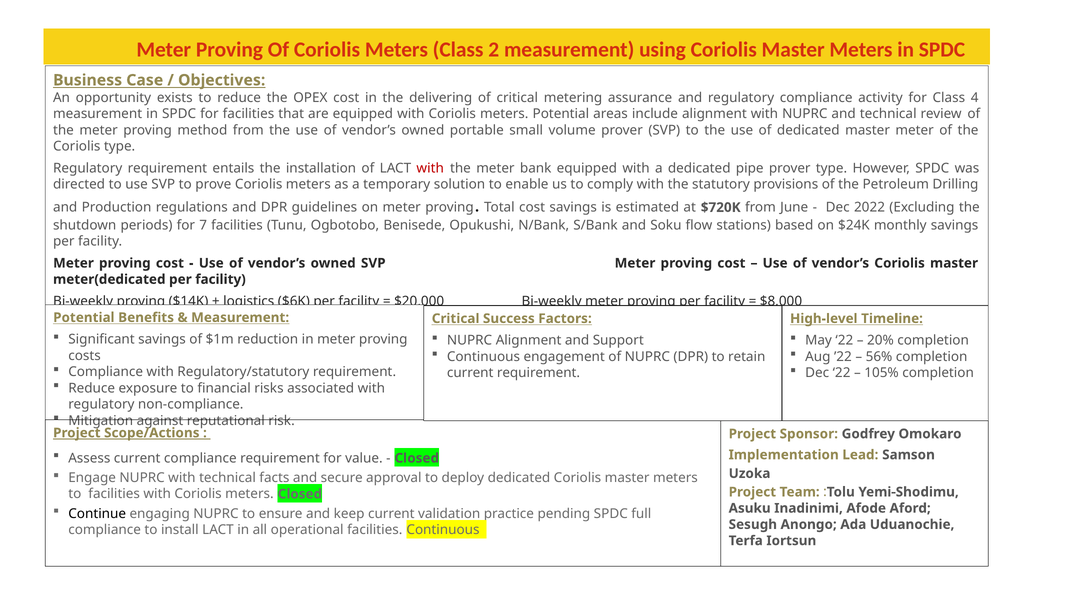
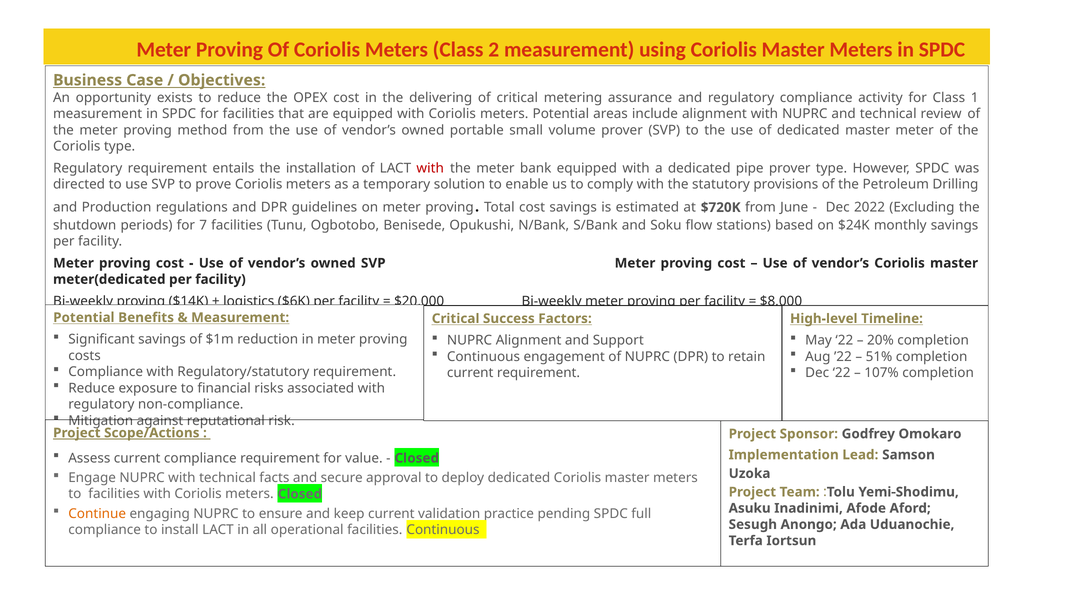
4: 4 -> 1 (975, 98)
56%: 56% -> 51% (879, 357)
105%: 105% -> 107% (882, 373)
Continue colour: black -> orange (97, 514)
